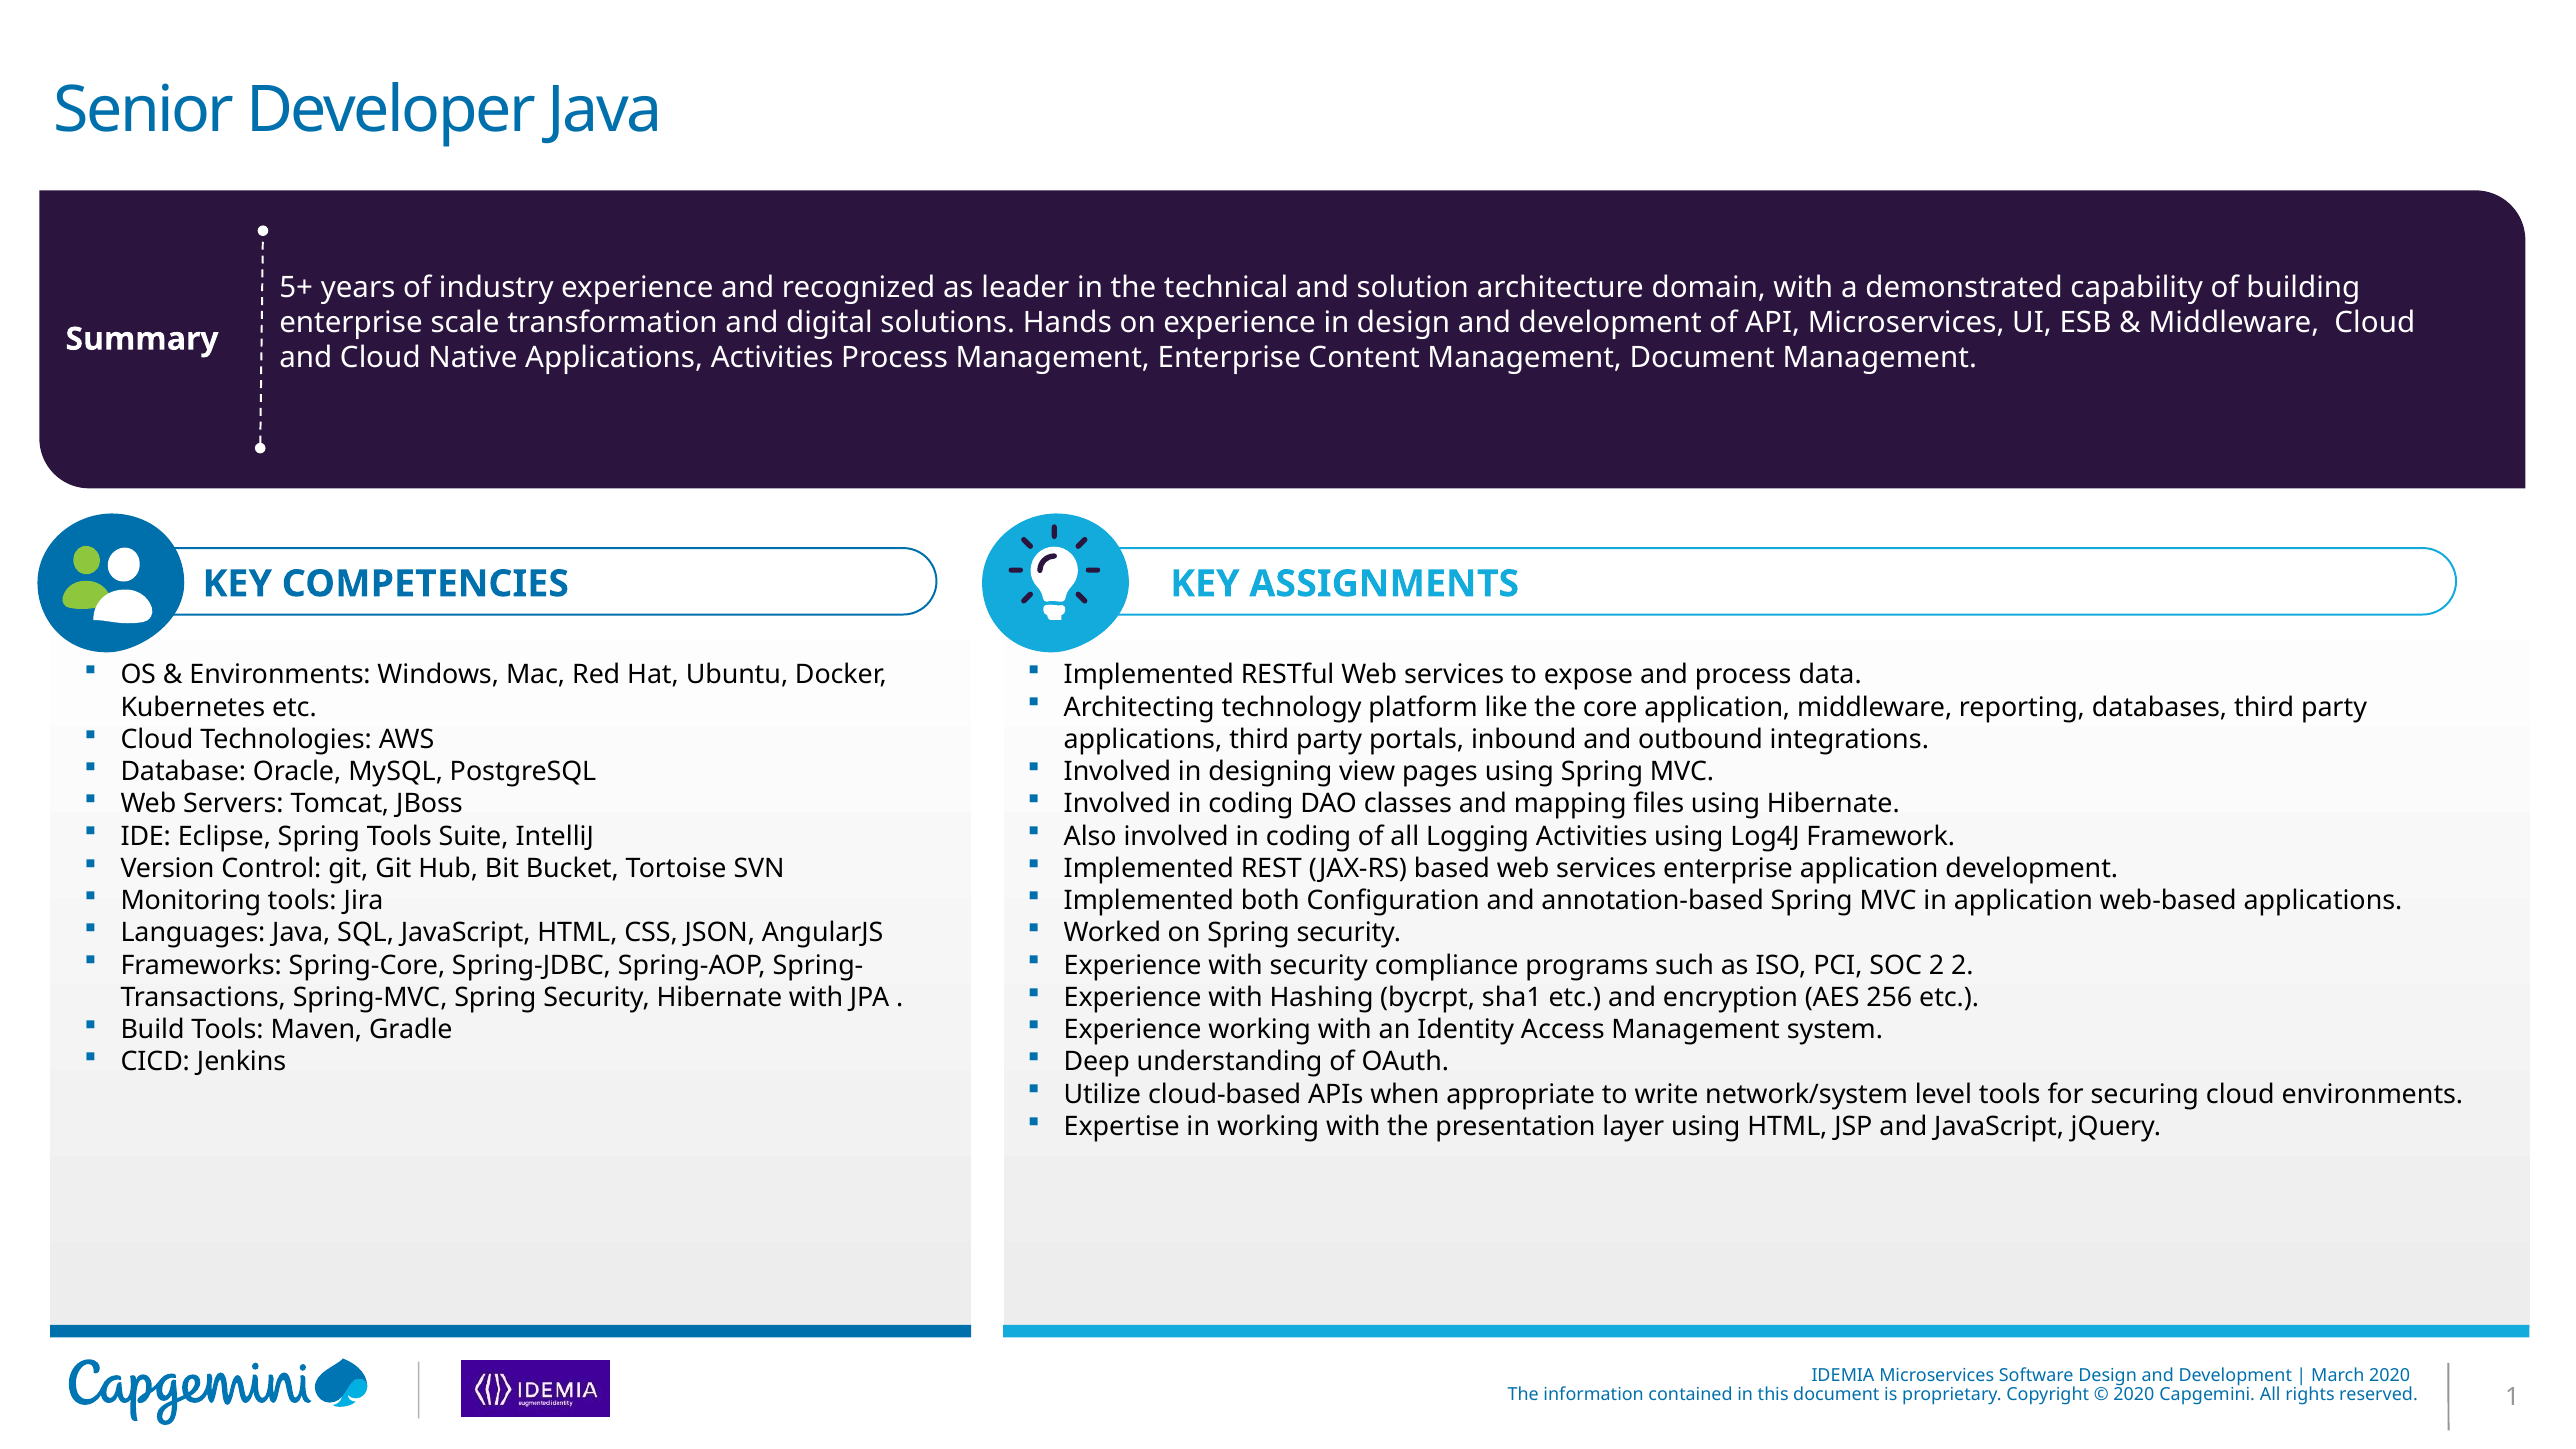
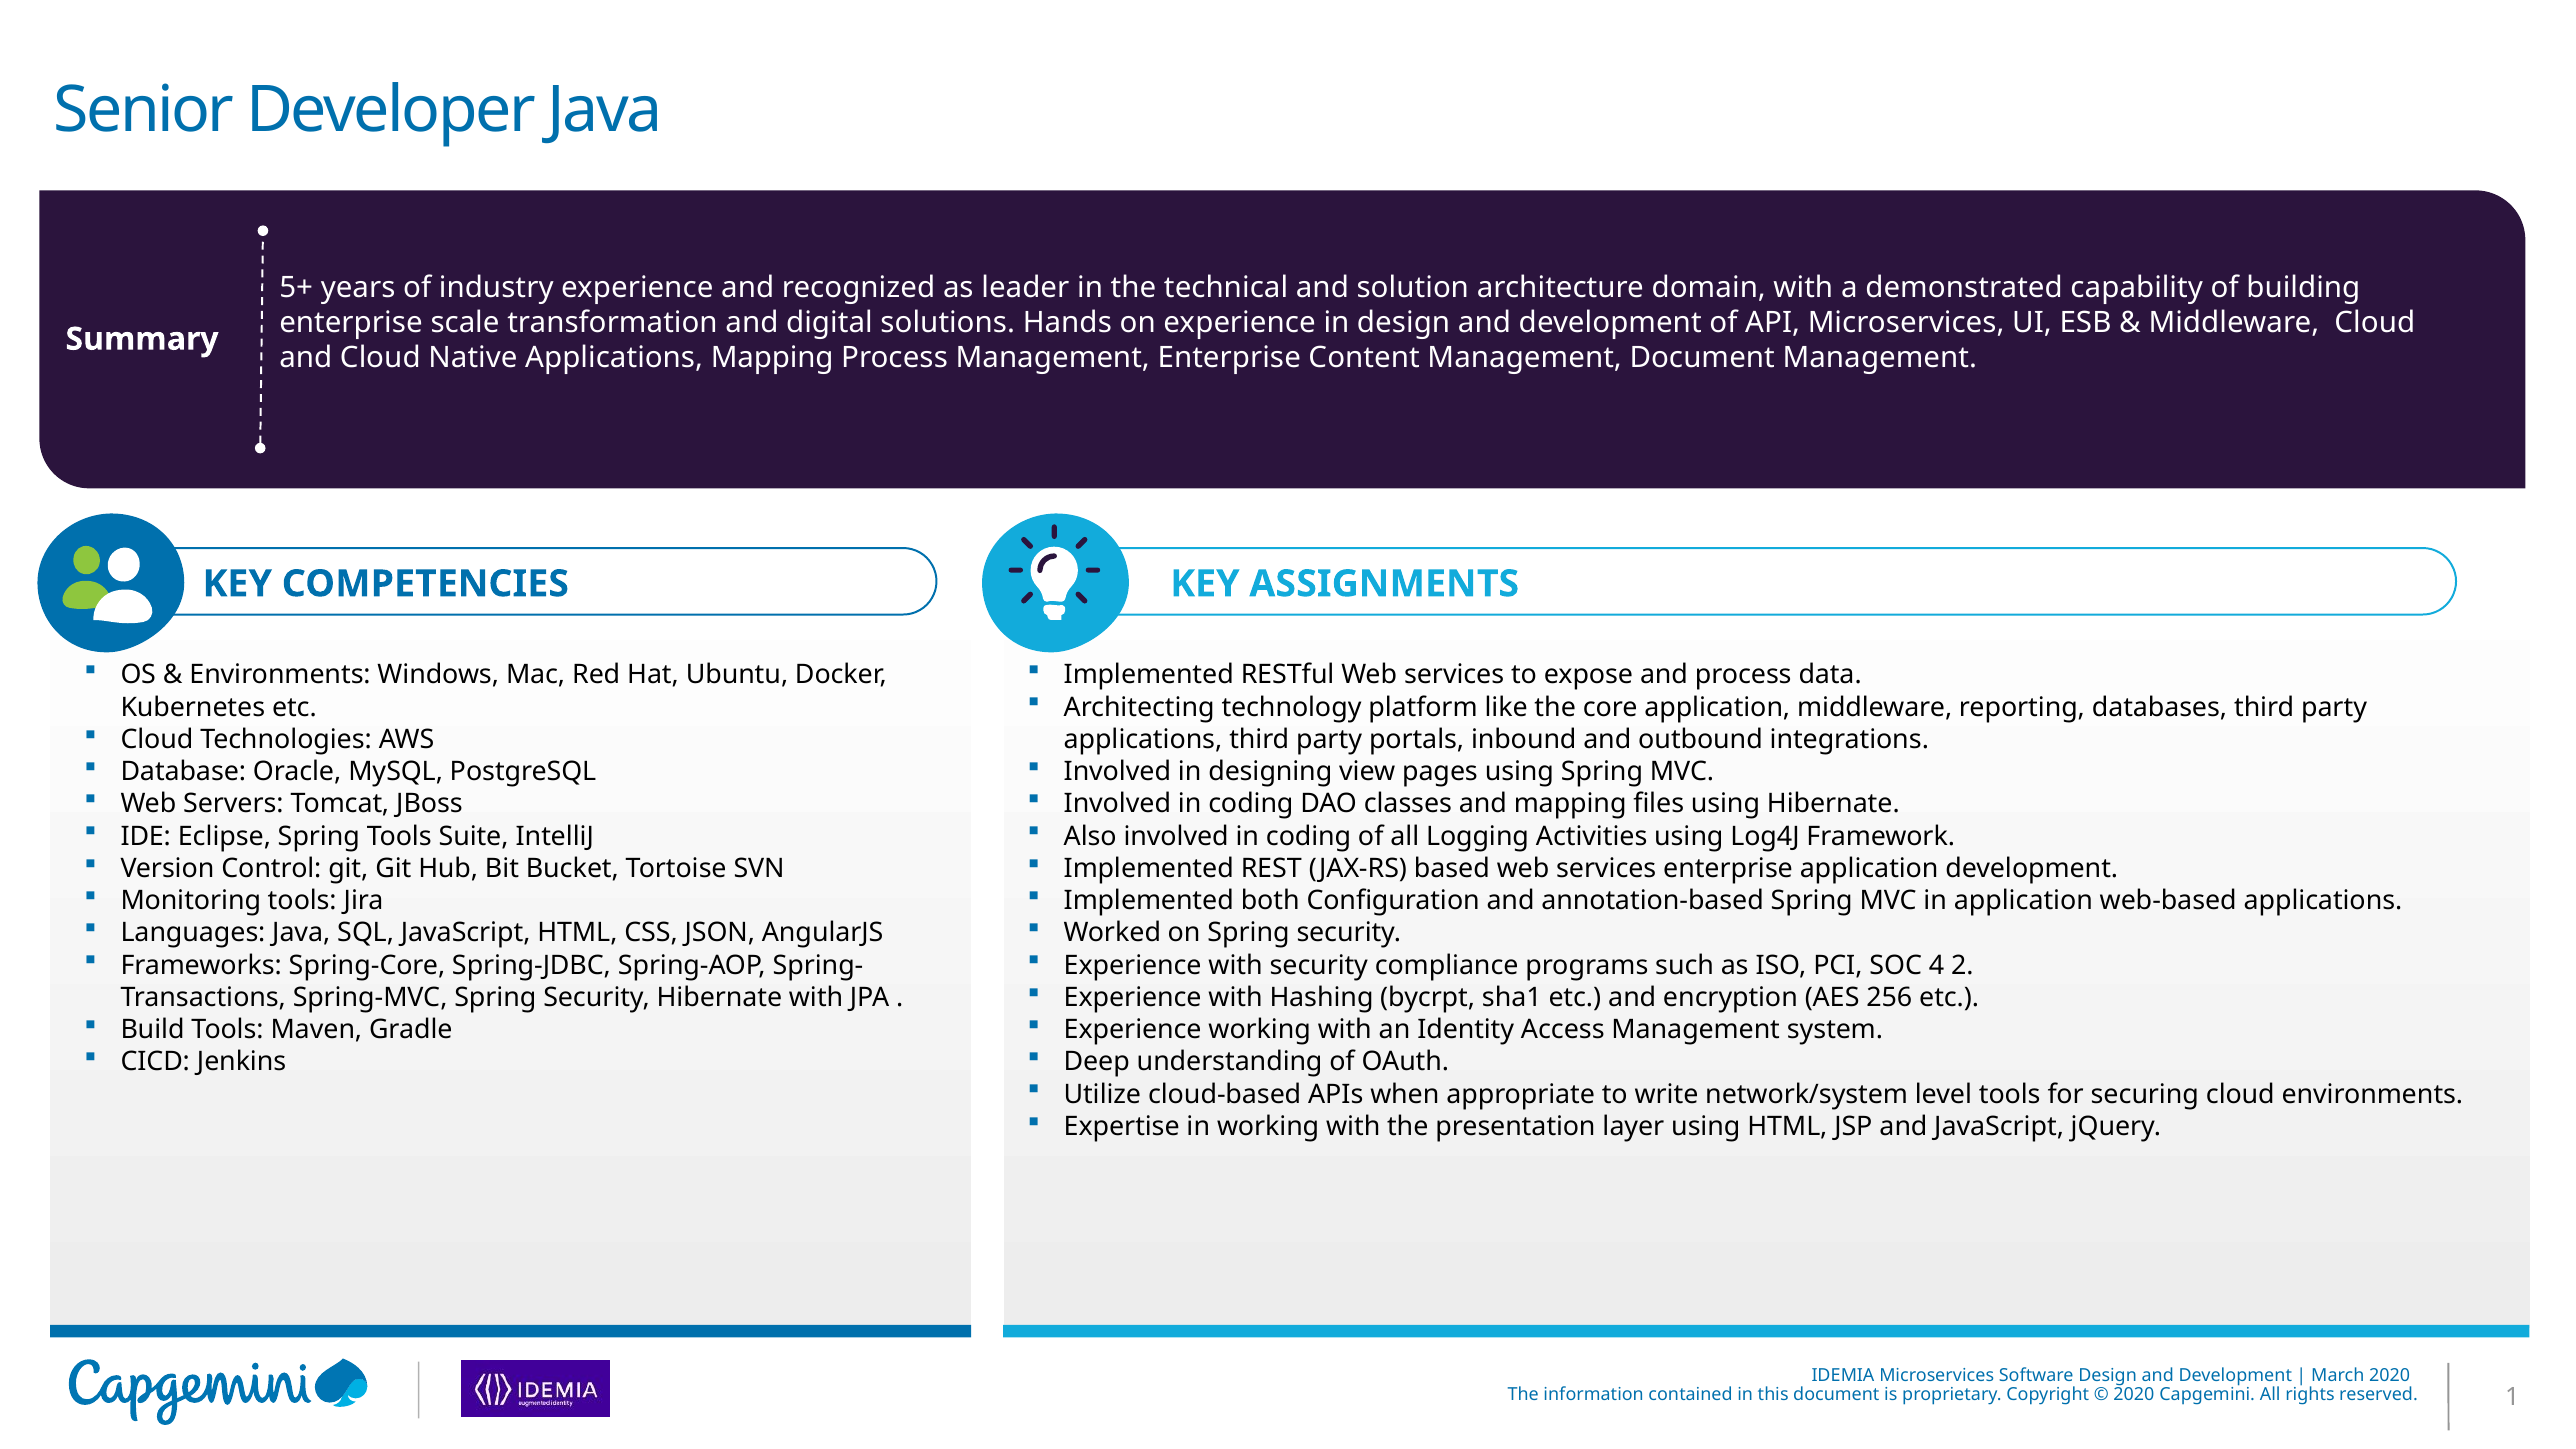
Applications Activities: Activities -> Mapping (772, 358)
SOC 2: 2 -> 4 (1937, 965)
